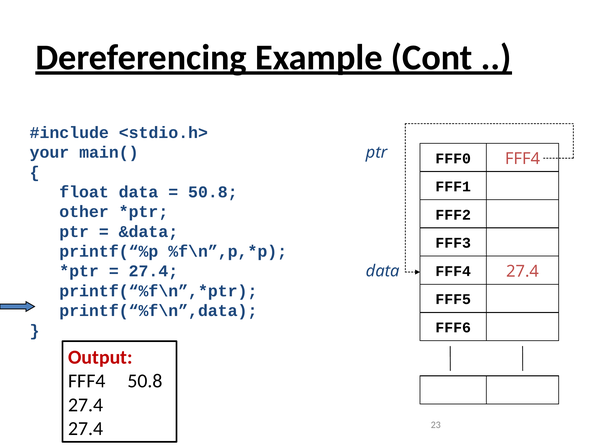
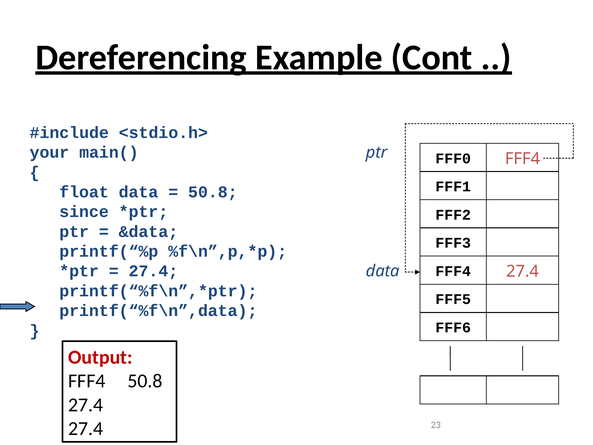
other: other -> since (84, 212)
